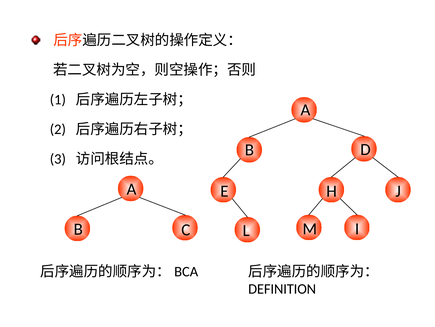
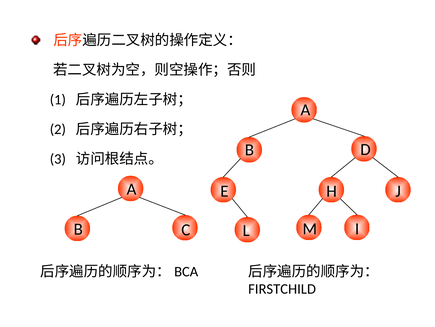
DEFINITION: DEFINITION -> FIRSTCHILD (282, 288)
